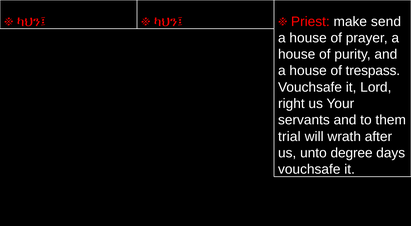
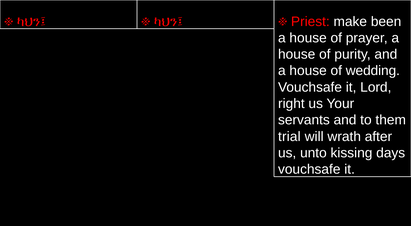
send: send -> been (386, 21)
trespass: trespass -> wedding (373, 71)
degree: degree -> kissing (351, 153)
